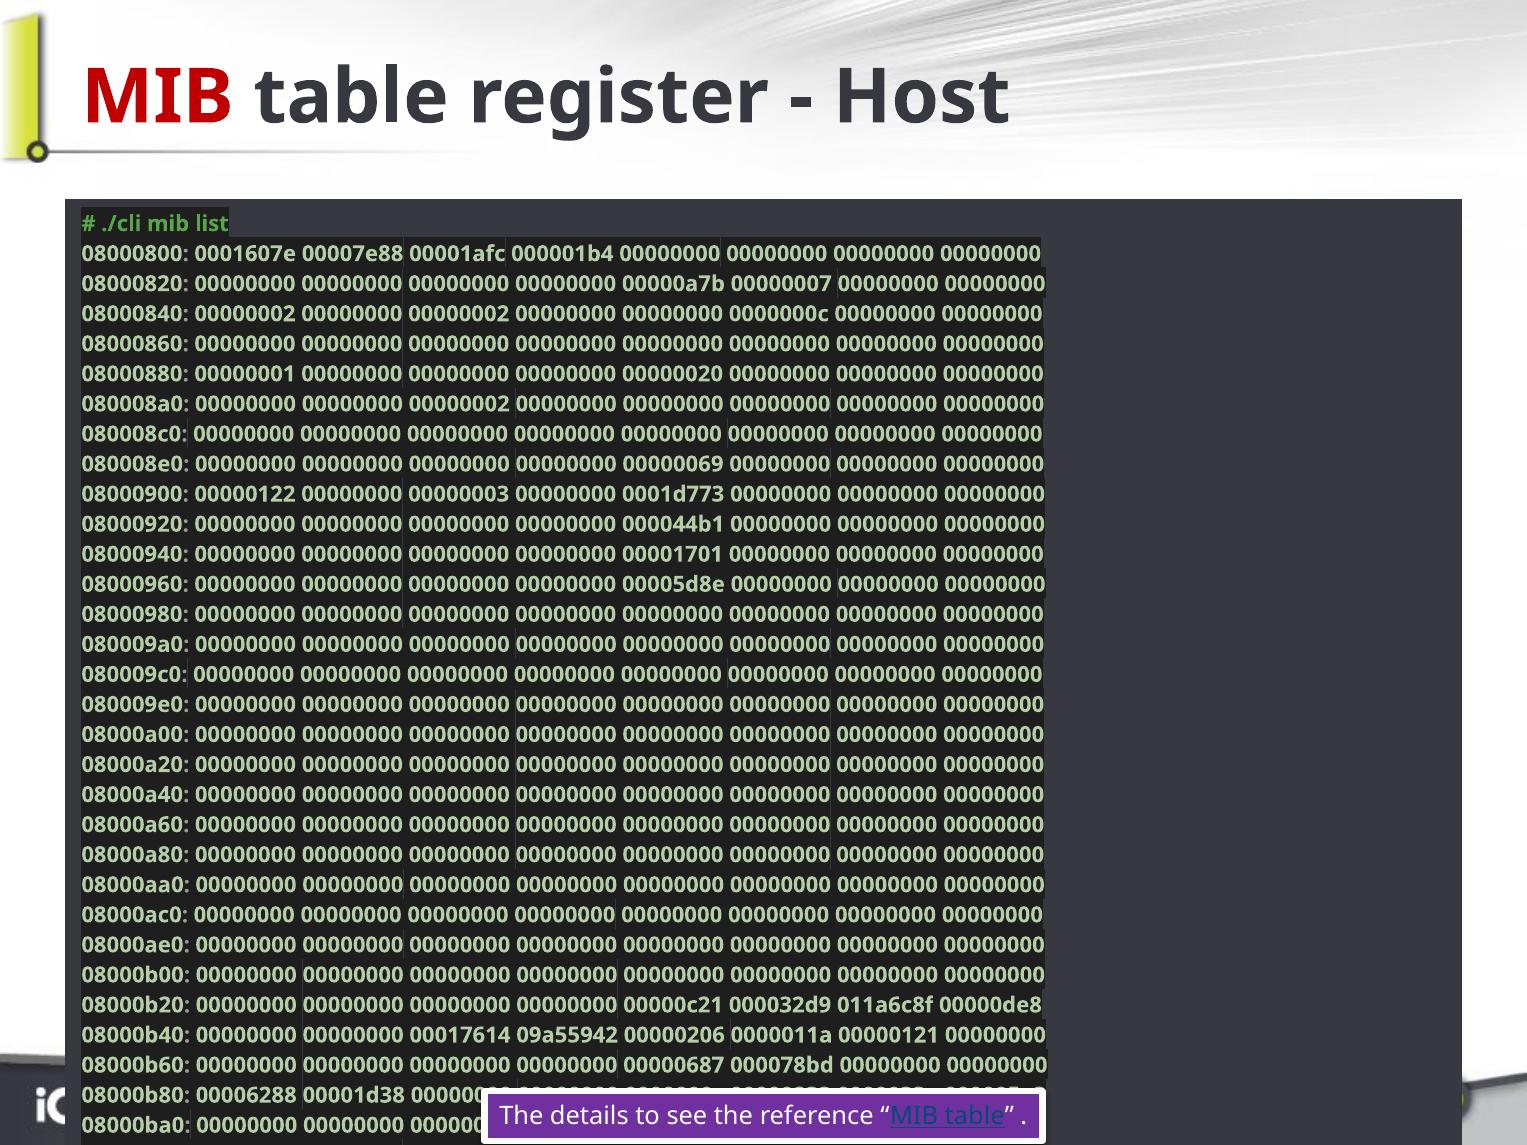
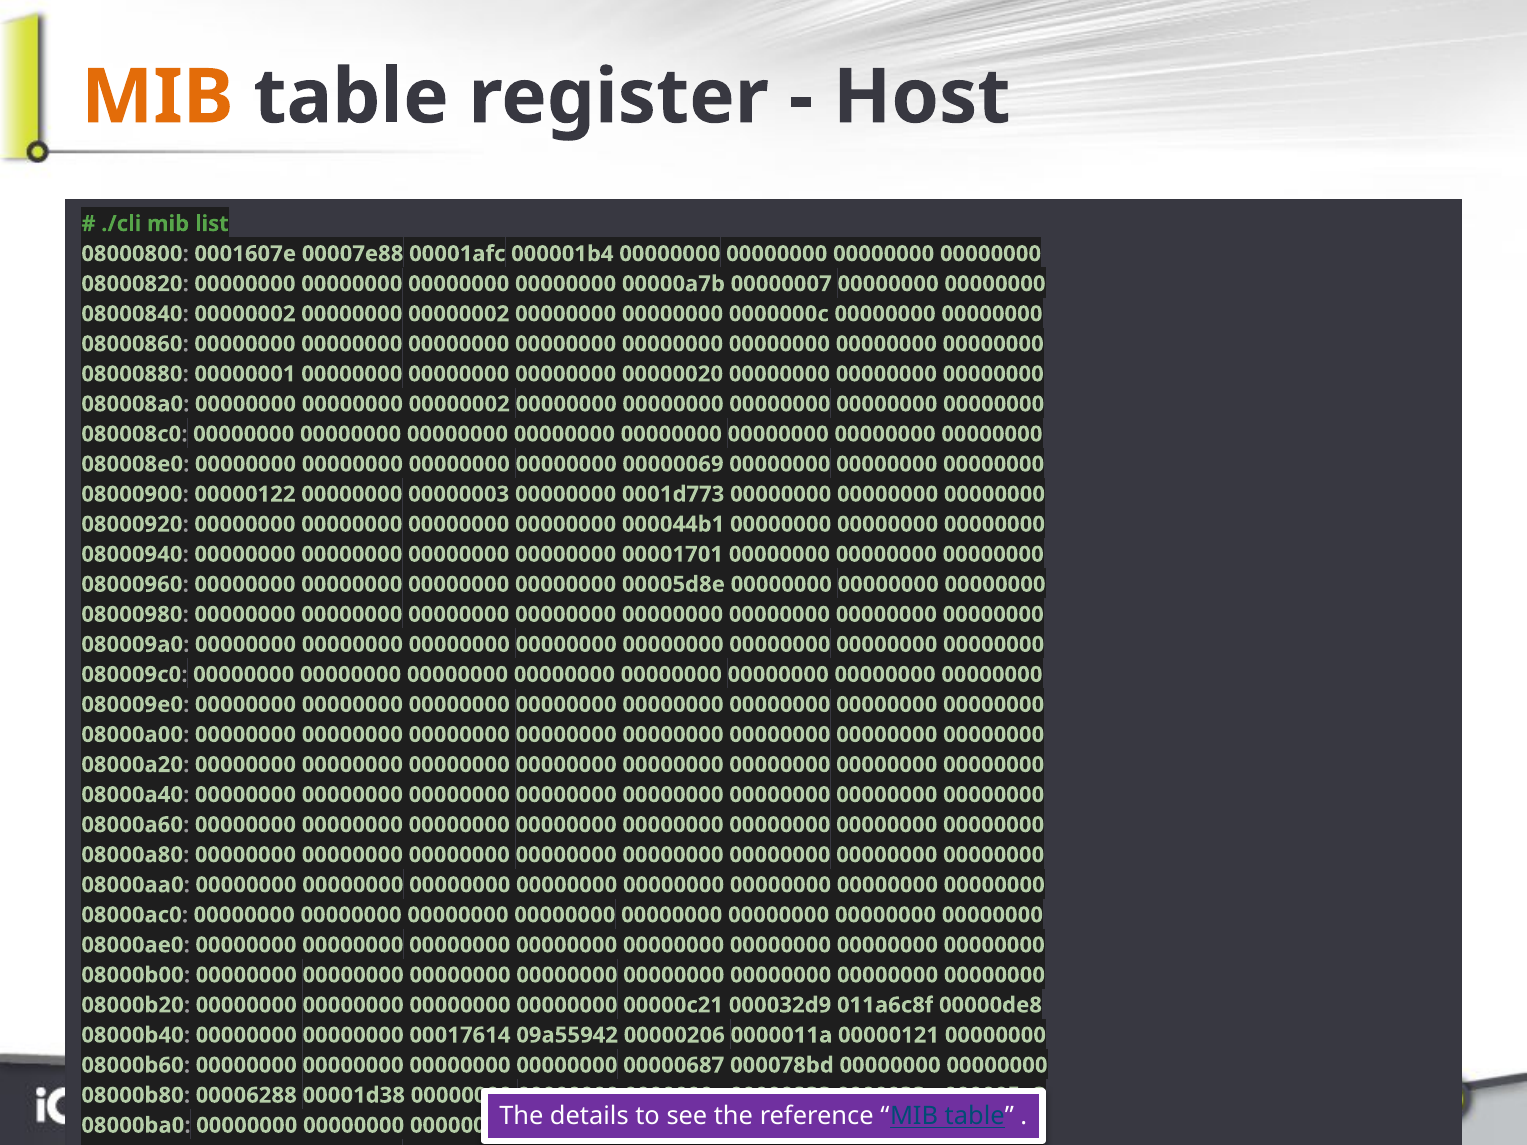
MIB colour: red -> orange (157, 97)
